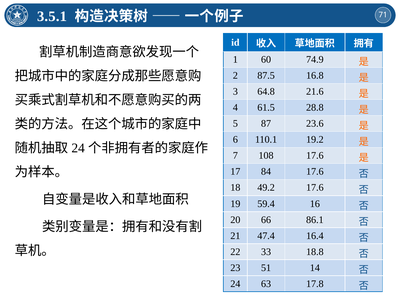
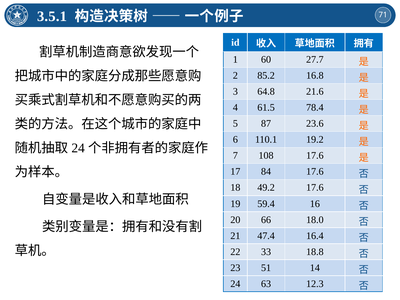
74.9: 74.9 -> 27.7 (315, 60)
87.5: 87.5 -> 85.2 (266, 76)
28.8: 28.8 -> 78.4 (315, 108)
86.1: 86.1 -> 18.0 (315, 220)
17.8: 17.8 -> 12.3 (315, 284)
